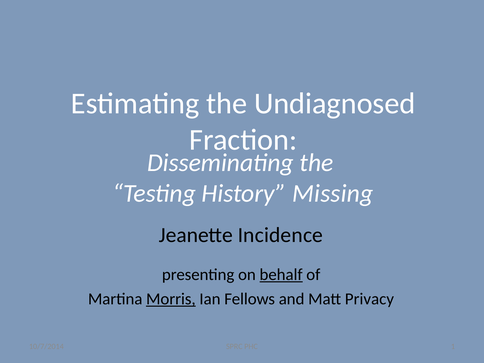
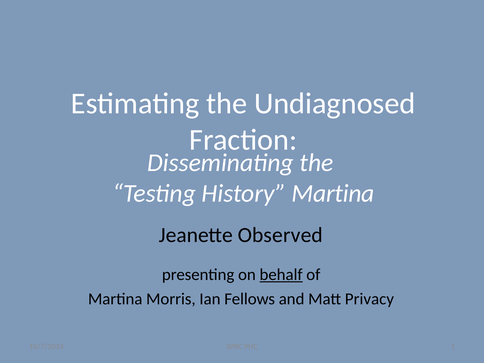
History Missing: Missing -> Martina (333, 194)
Incidence: Incidence -> Observed (280, 235)
Morris underline: present -> none (171, 299)
